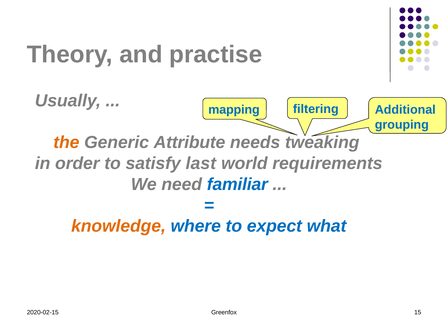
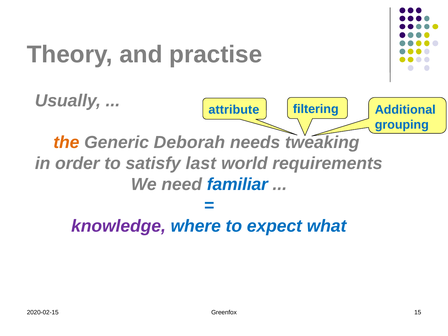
mapping: mapping -> attribute (234, 110)
Attribute: Attribute -> Deborah (189, 143)
knowledge colour: orange -> purple (119, 226)
